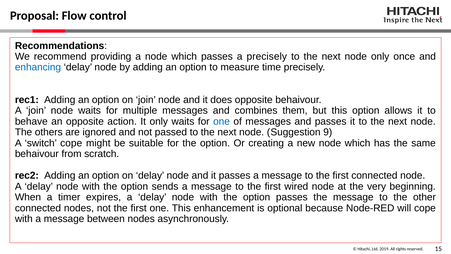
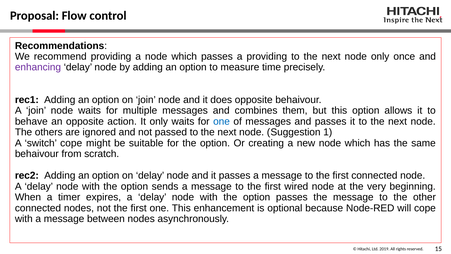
a precisely: precisely -> providing (267, 56)
enhancing colour: blue -> purple (38, 67)
9: 9 -> 1 (328, 132)
